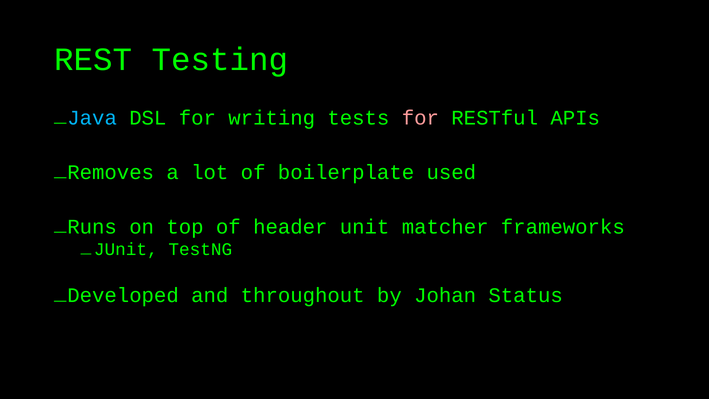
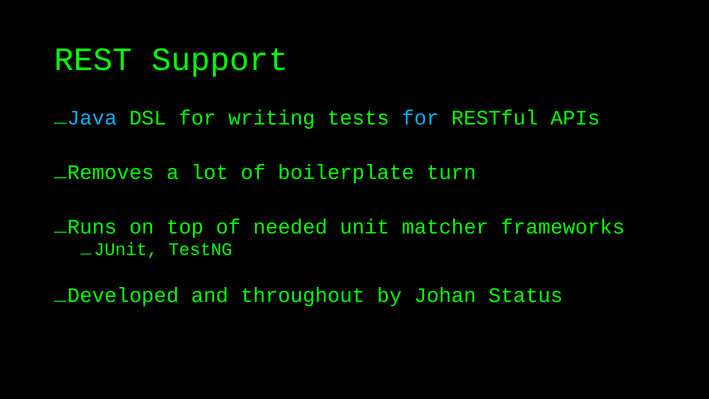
Testing: Testing -> Support (220, 60)
for colour: pink -> light blue (420, 118)
used: used -> turn (451, 172)
header: header -> needed (290, 227)
